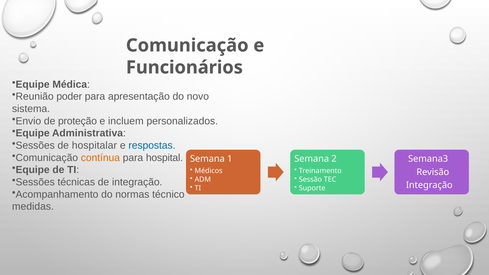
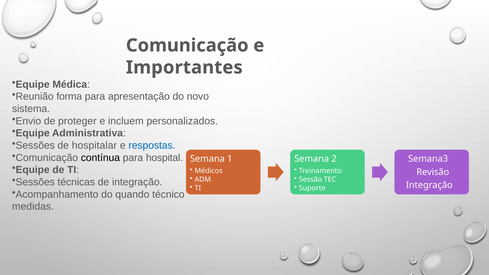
Funcionários: Funcionários -> Importantes (184, 67)
poder: poder -> forma (69, 97)
proteção: proteção -> proteger (77, 121)
contínua colour: orange -> black (100, 158)
normas: normas -> quando (132, 194)
